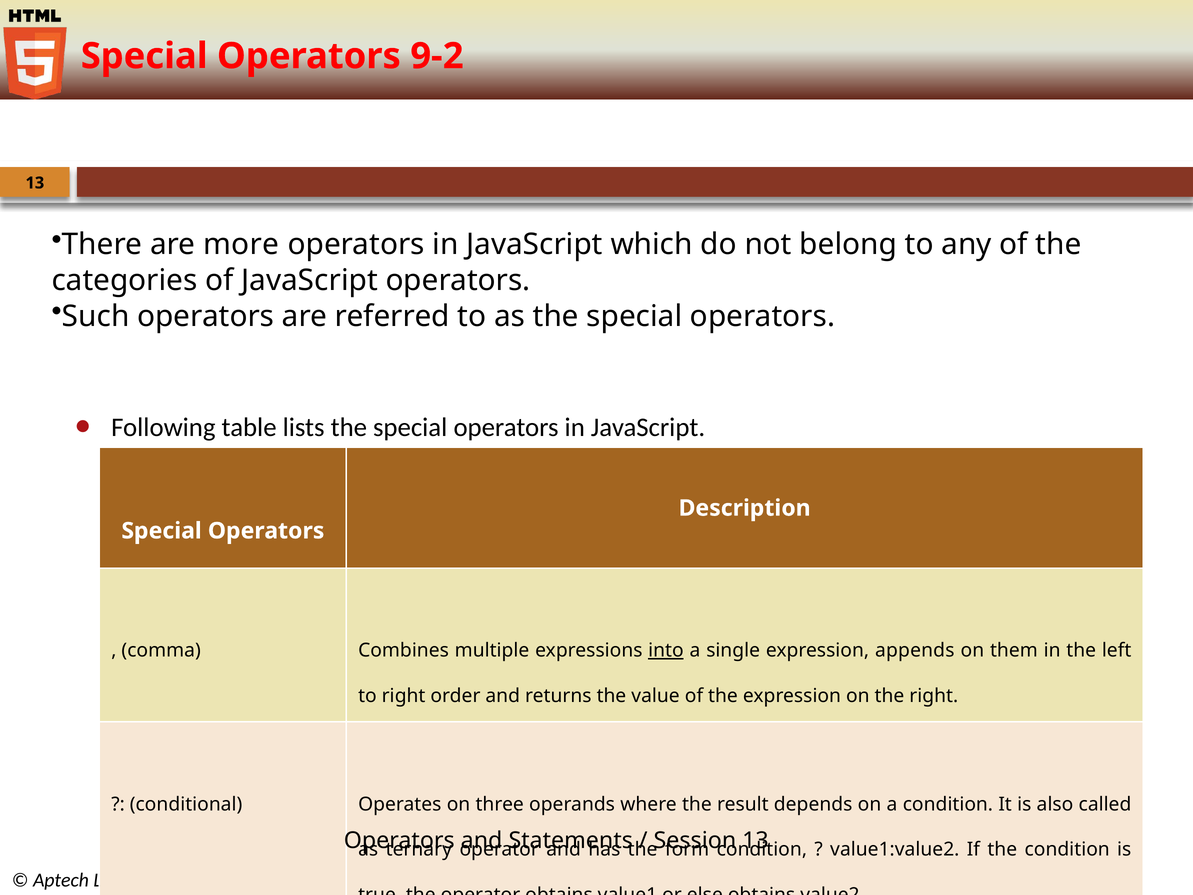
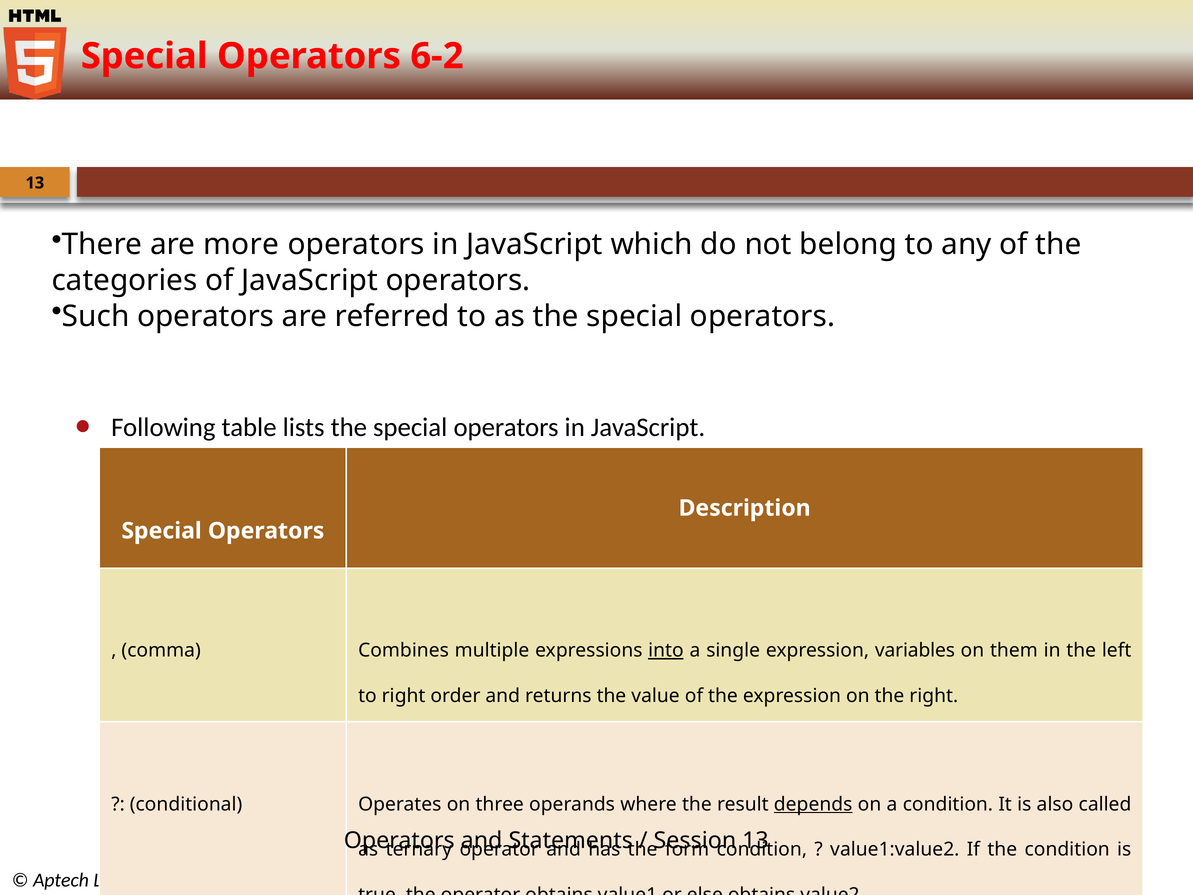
9-2: 9-2 -> 6-2 (437, 56)
appends: appends -> variables (915, 650)
depends underline: none -> present (813, 804)
